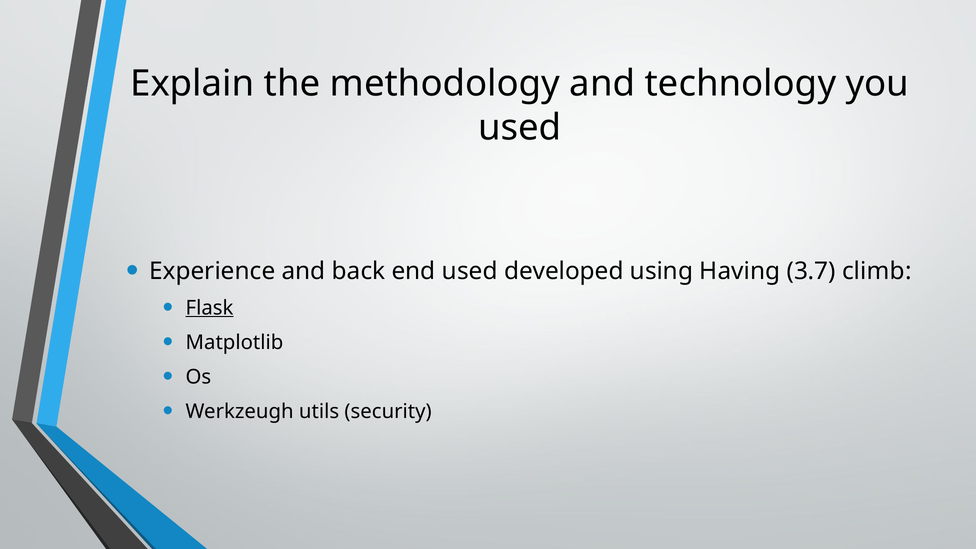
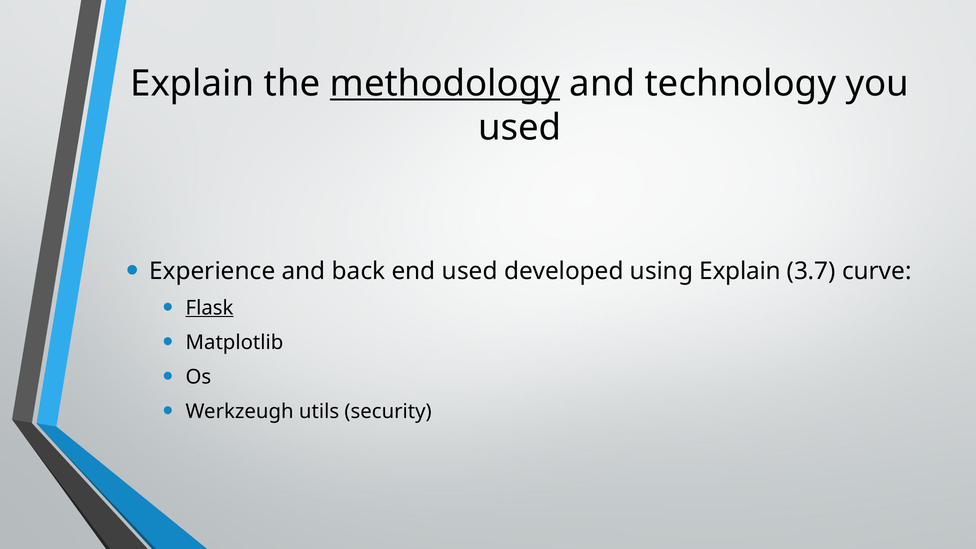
methodology underline: none -> present (445, 84)
using Having: Having -> Explain (740, 271)
climb: climb -> curve (877, 271)
